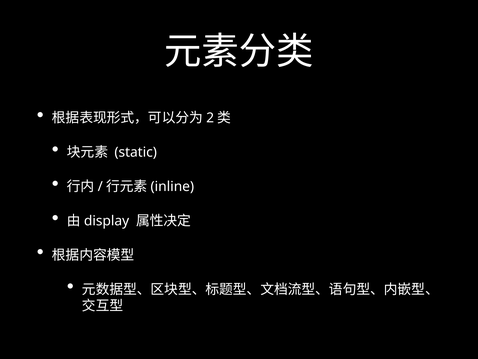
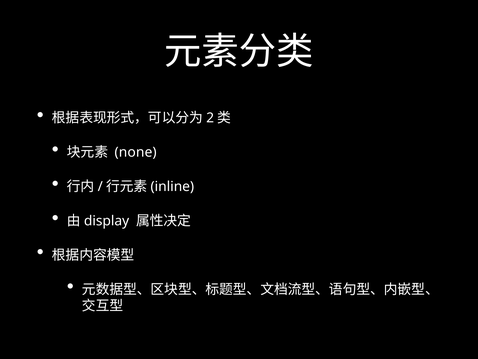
static: static -> none (136, 152)
